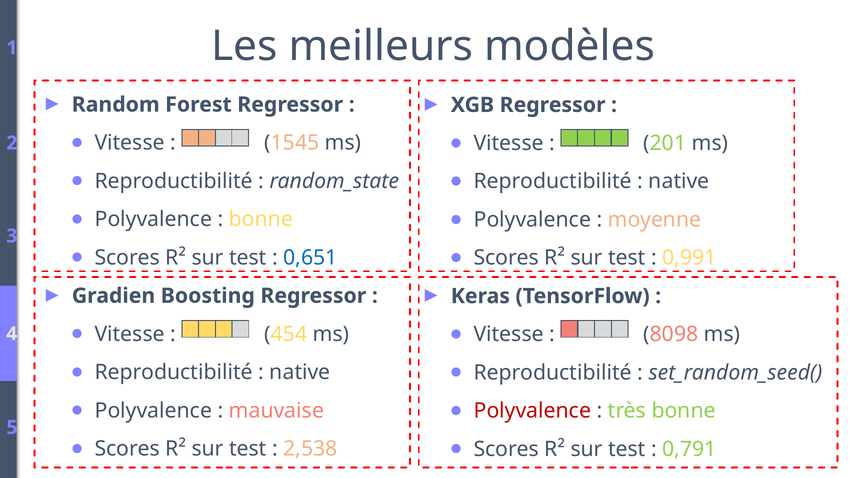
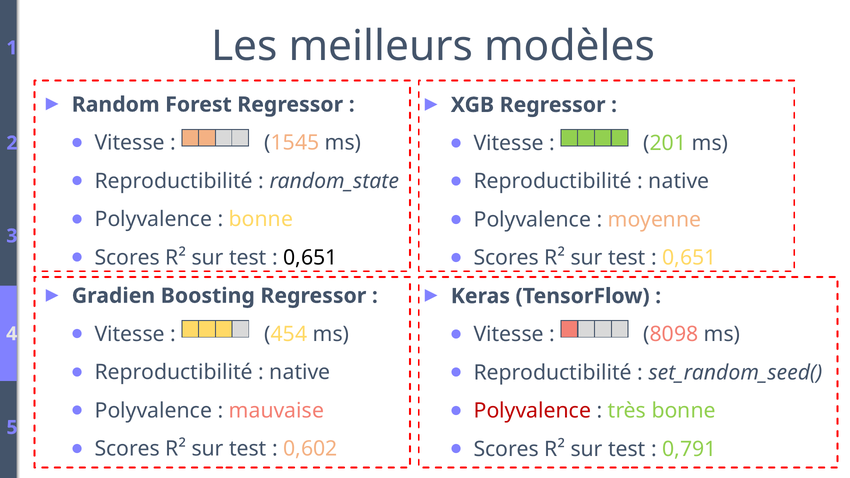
0,651 colour: blue -> black (310, 258)
0,991: 0,991 -> 0,651 (689, 258)
2,538: 2,538 -> 0,602 (310, 449)
